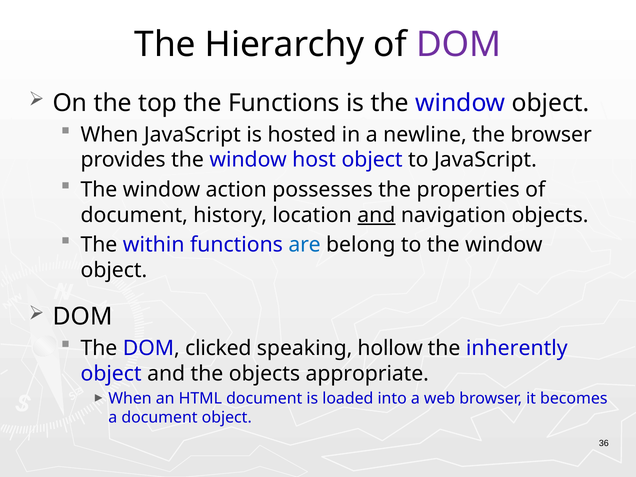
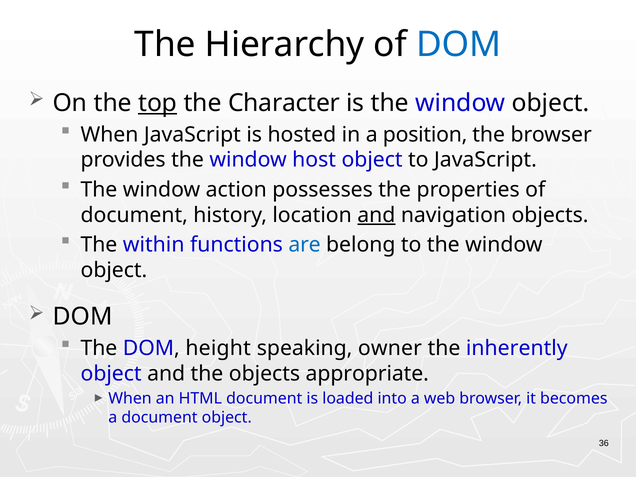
DOM colour: purple -> blue (459, 45)
top underline: none -> present (158, 103)
the Functions: Functions -> Character (284, 103)
newline: newline -> position (425, 135)
clicked: clicked -> height (218, 348)
hollow: hollow -> owner (390, 348)
